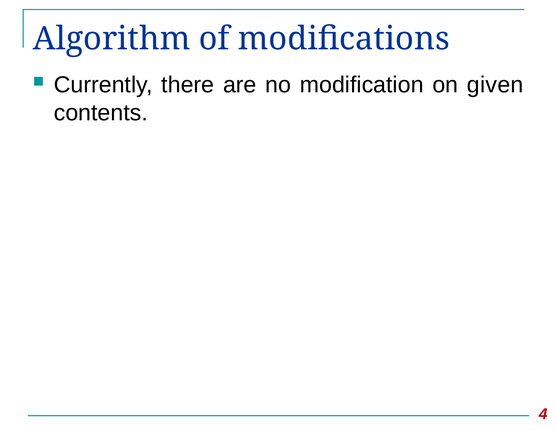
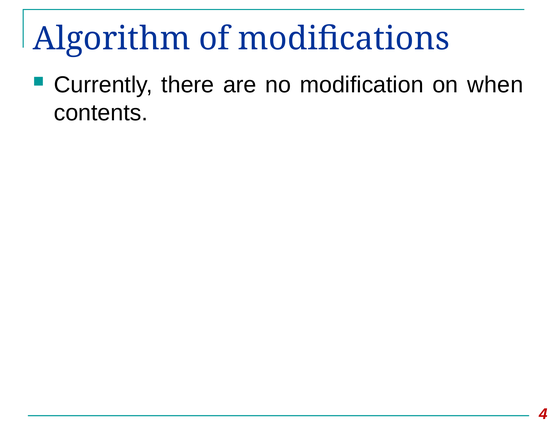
given: given -> when (495, 85)
